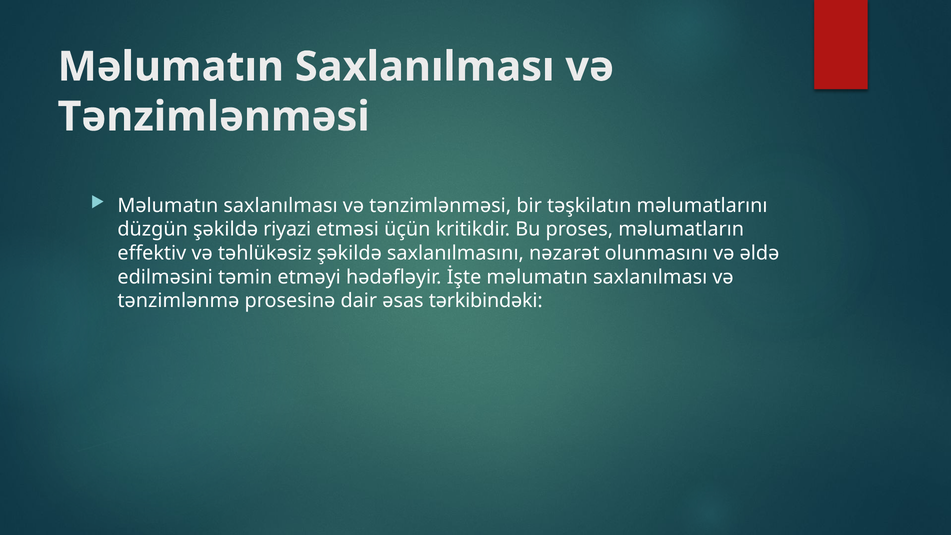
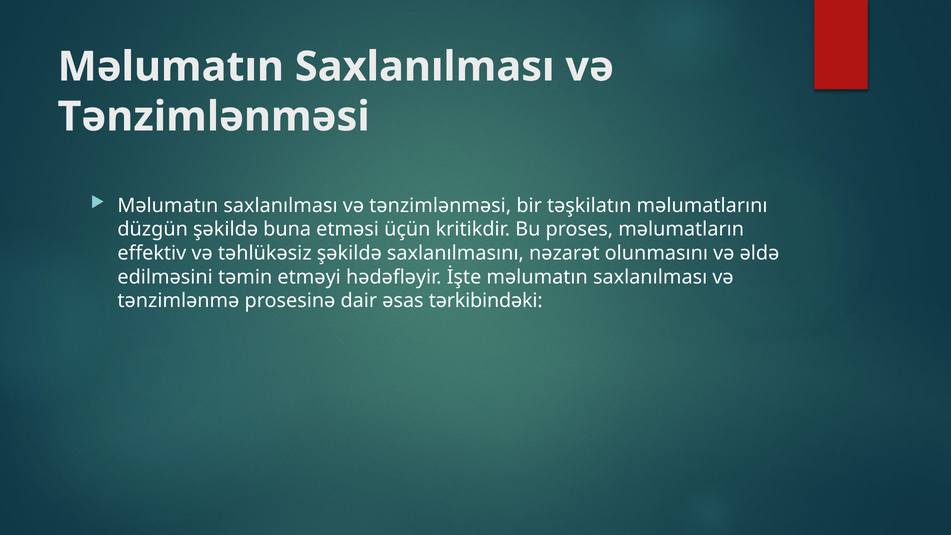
riyazi: riyazi -> buna (287, 229)
